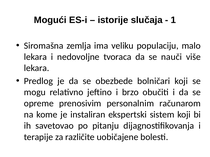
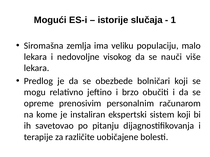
tvoraca: tvoraca -> visokog (117, 57)
